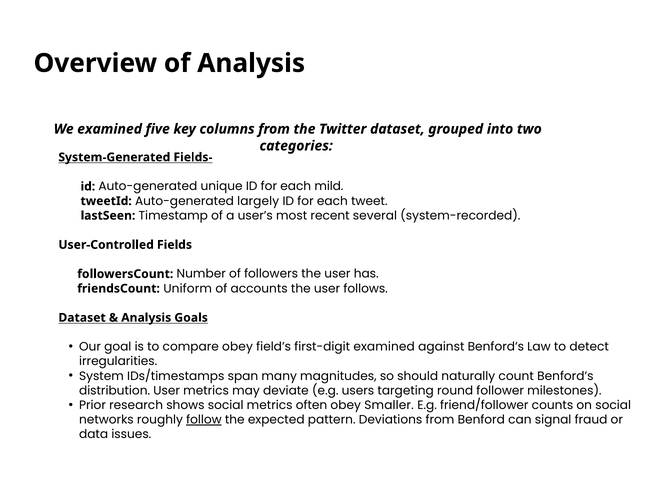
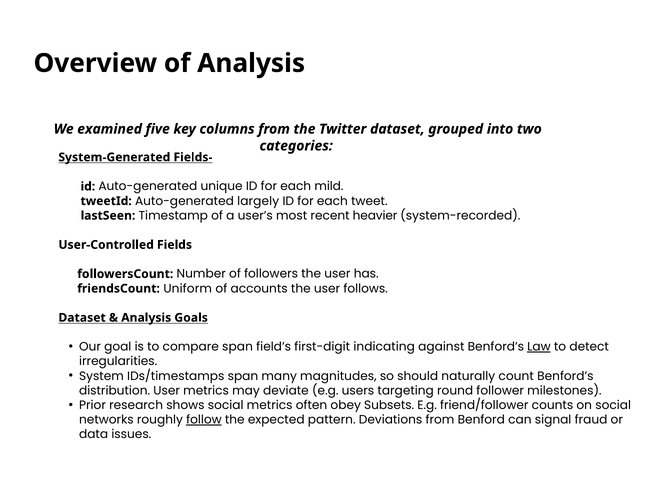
several: several -> heavier (375, 216)
compare obey: obey -> span (237, 347)
first-digit examined: examined -> indicating (384, 347)
Law underline: none -> present (539, 347)
Smaller: Smaller -> Subsets (389, 405)
